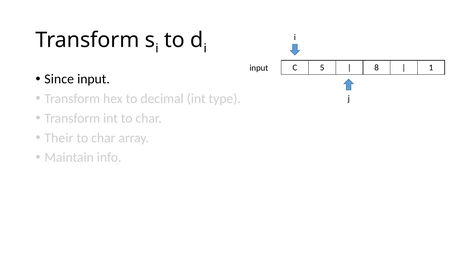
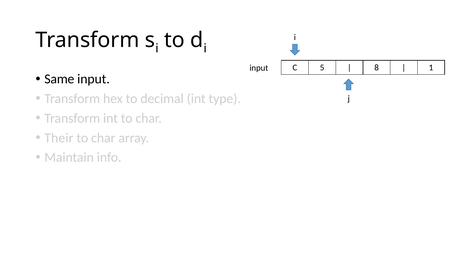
Since: Since -> Same (59, 79)
